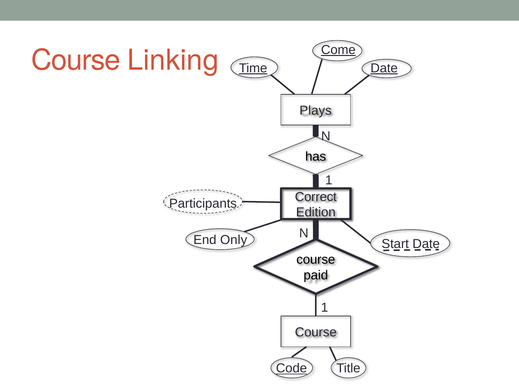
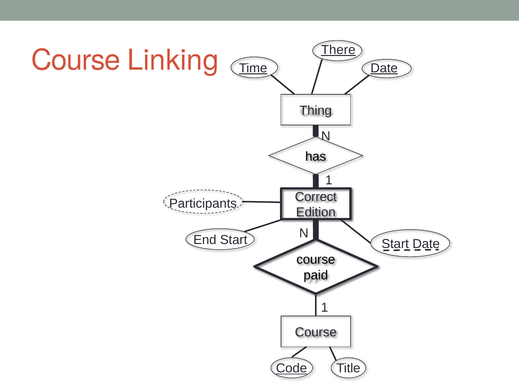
Come: Come -> There (338, 50)
Plays: Plays -> Thing (316, 111)
End Only: Only -> Start (234, 240)
